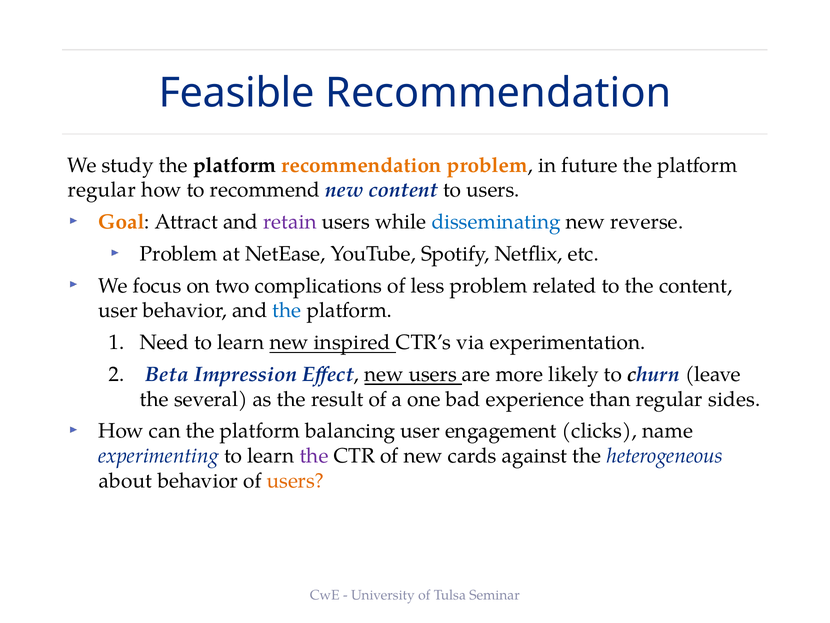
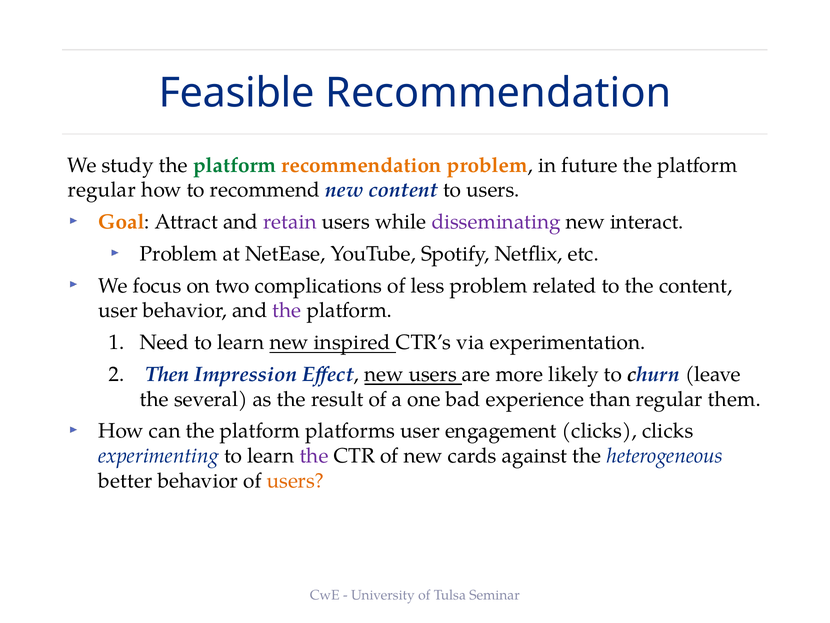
platform colour: black -> green (235, 165)
disseminating colour: blue -> purple (496, 222)
reverse: reverse -> interact (647, 222)
the colour: blue -> purple (287, 310)
Beta: Beta -> Then (167, 374)
sides: sides -> them (734, 399)
balancing: balancing -> platforms (350, 431)
clicks name: name -> clicks (668, 431)
about: about -> better (125, 481)
